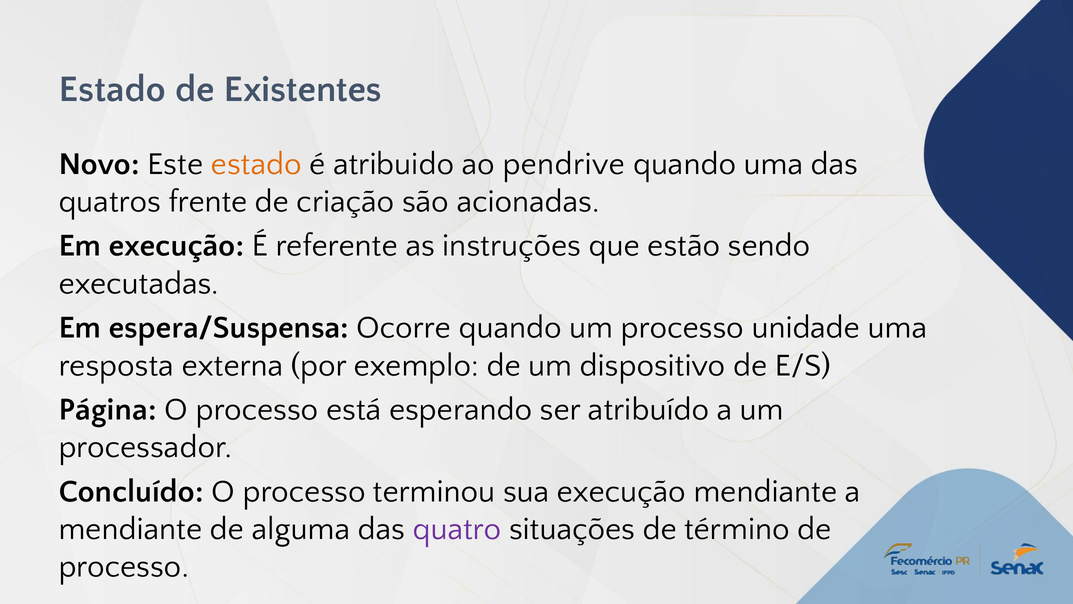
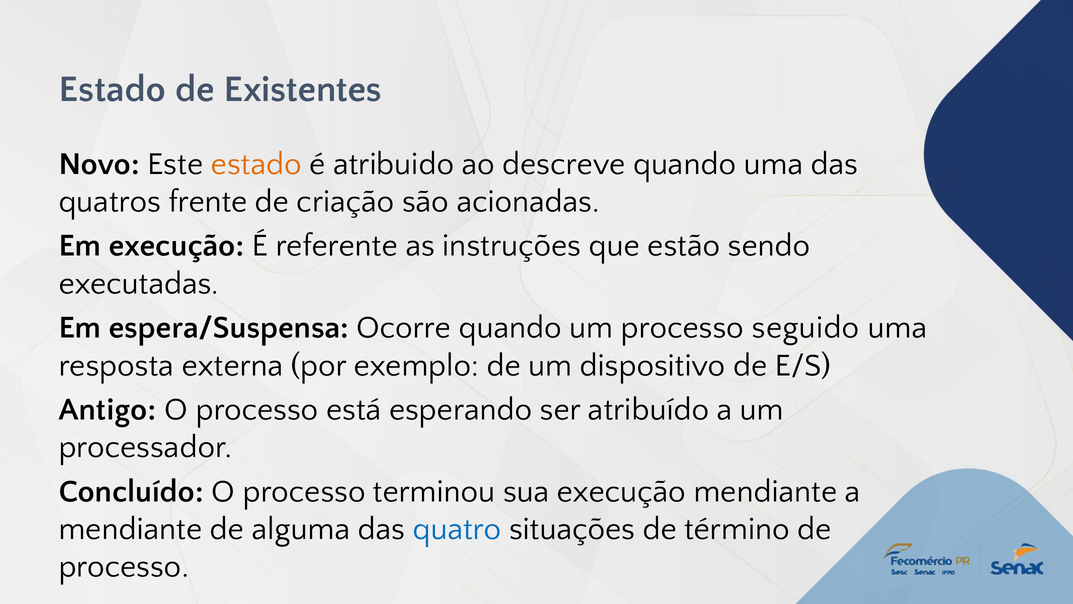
pendrive: pendrive -> descreve (564, 164)
unidade: unidade -> seguido (806, 327)
Página: Página -> Antigo (108, 409)
quatro colour: purple -> blue (457, 529)
